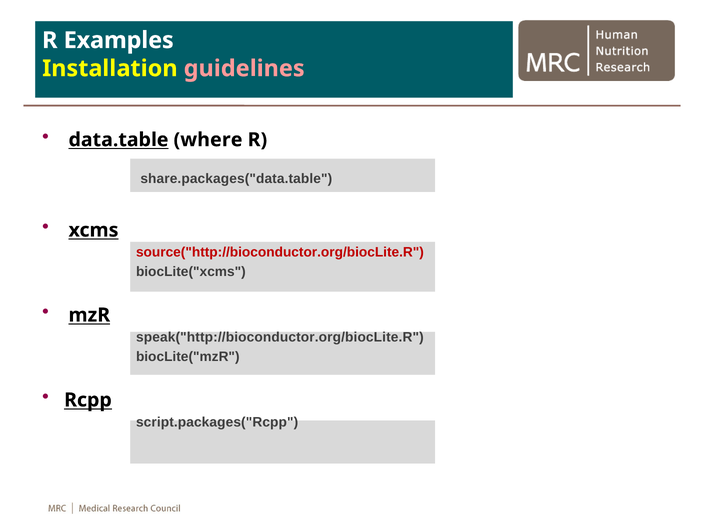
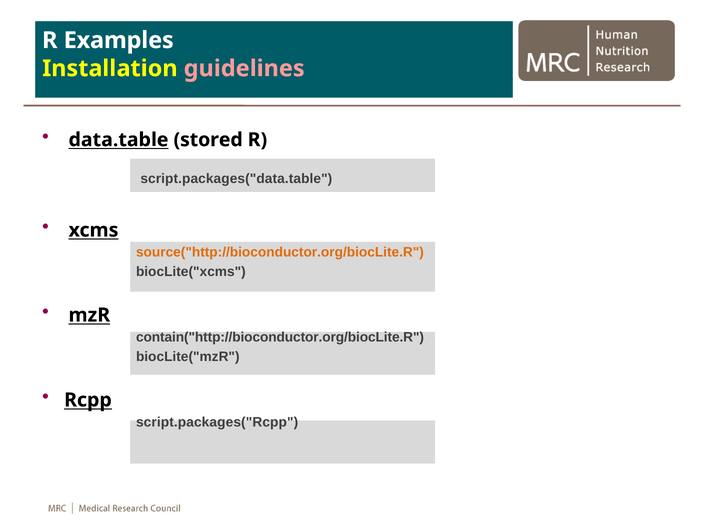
where: where -> stored (208, 140)
share.packages("data.table: share.packages("data.table -> script.packages("data.table (236, 178)
source("http://bioconductor.org/biocLite.R colour: red -> orange (280, 252)
speak("http://bioconductor.org/biocLite.R: speak("http://bioconductor.org/biocLite.R -> contain("http://bioconductor.org/biocLite.R (280, 337)
